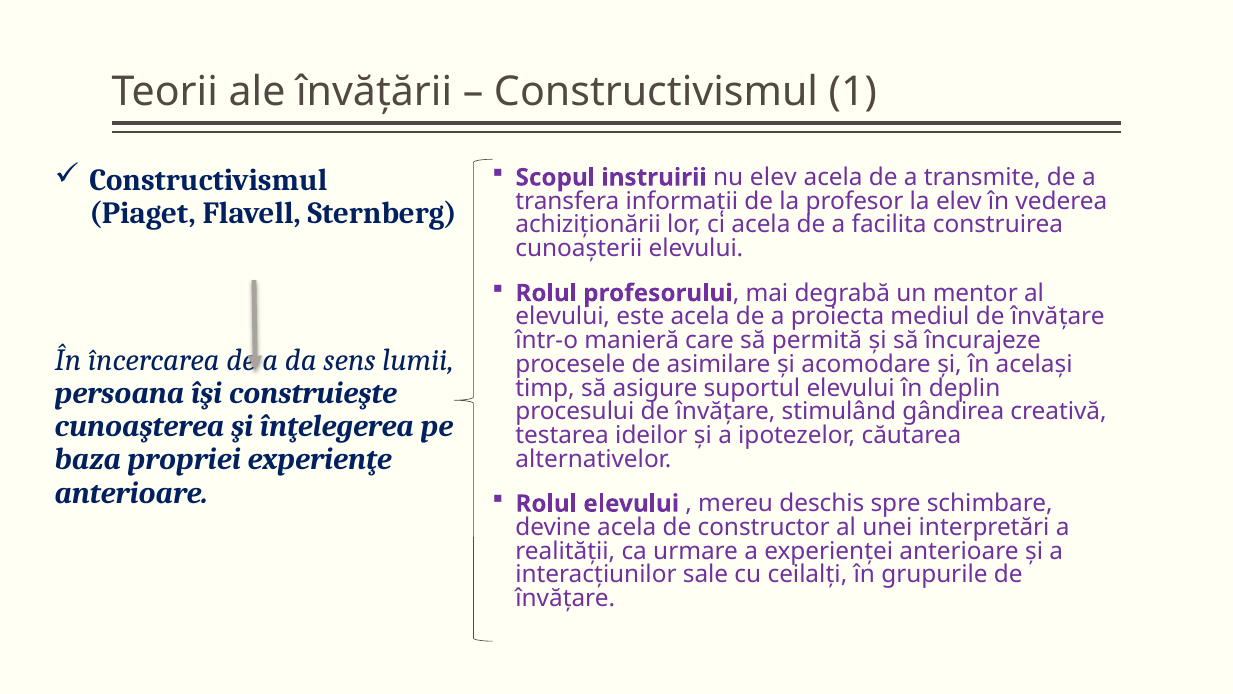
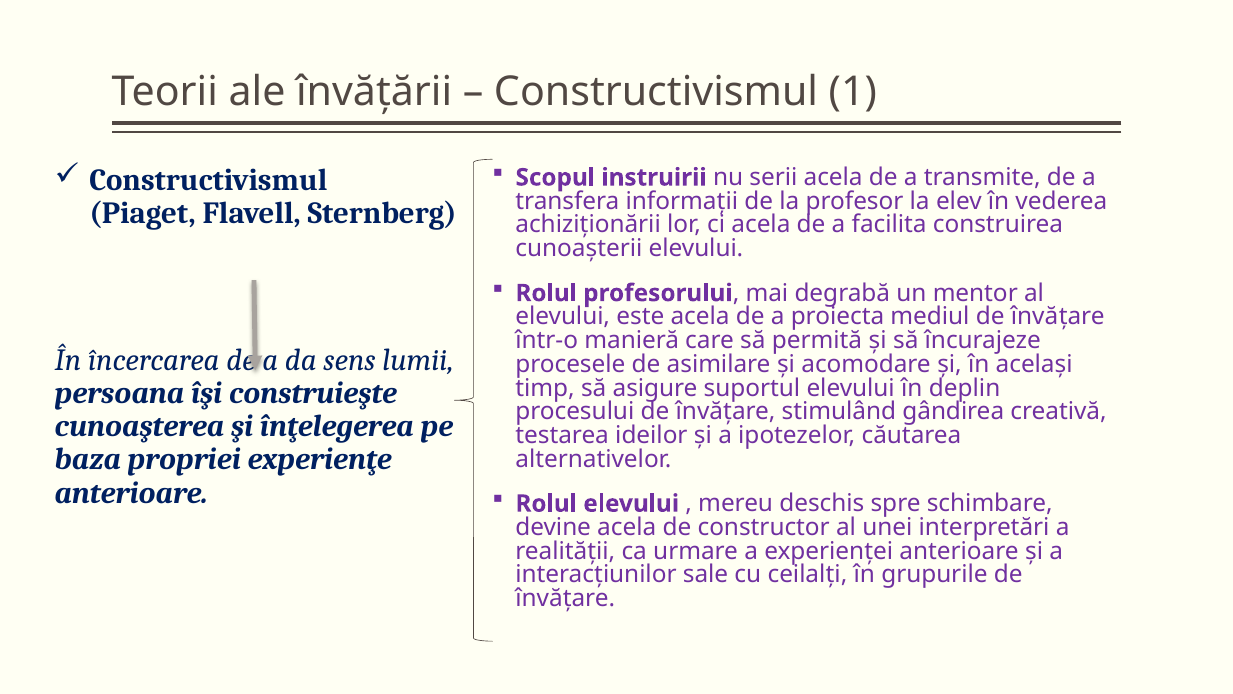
nu elev: elev -> serii (773, 177)
